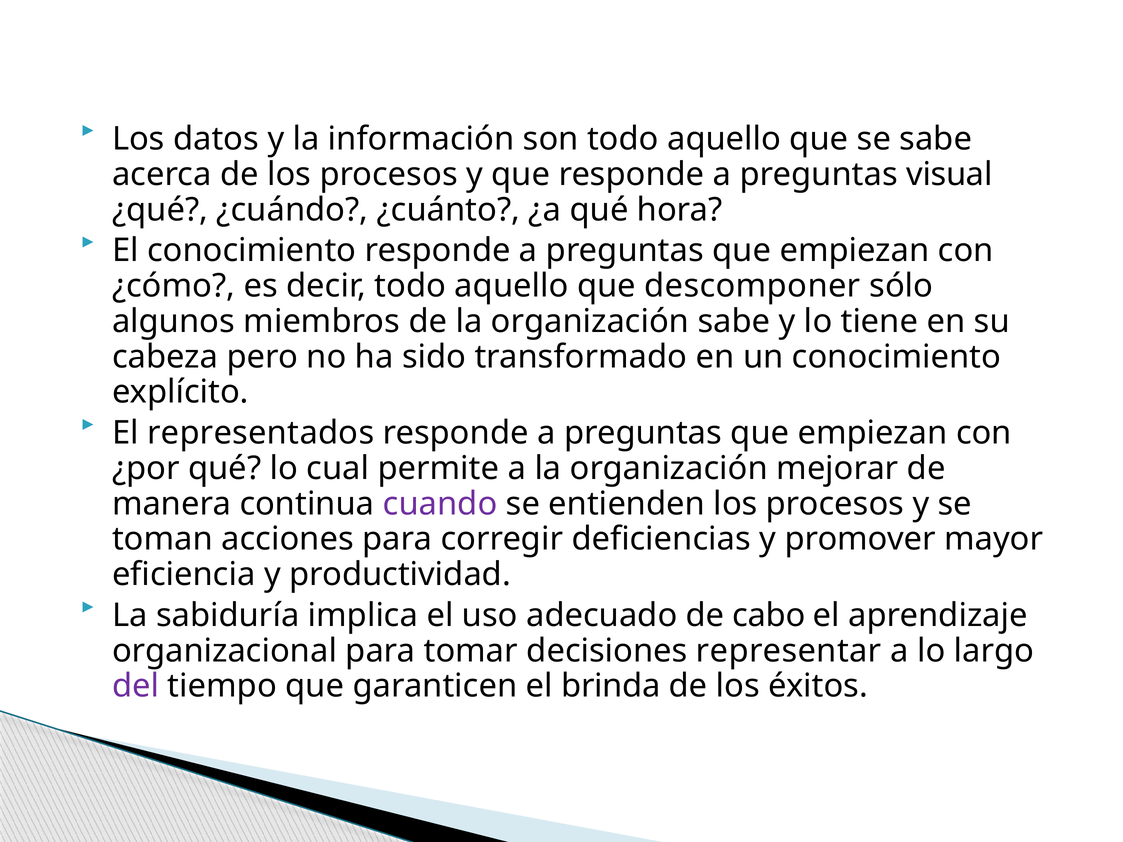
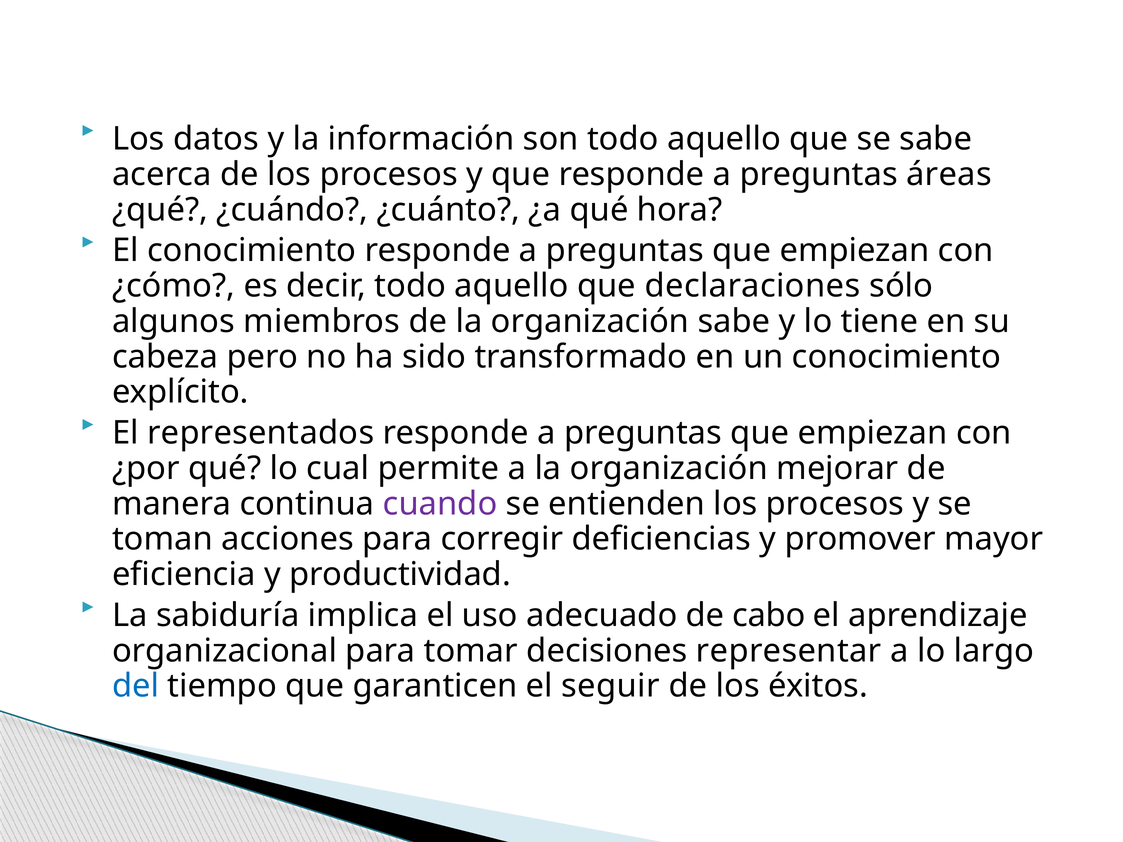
visual: visual -> áreas (949, 174)
descomponer: descomponer -> declaraciones (752, 286)
del colour: purple -> blue (136, 686)
brinda: brinda -> seguir (611, 686)
